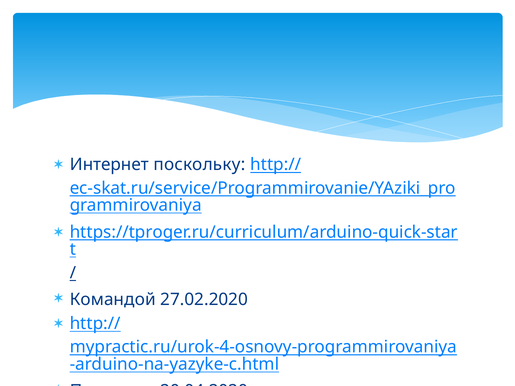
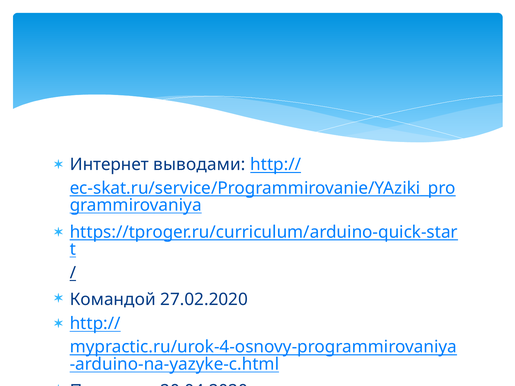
поскольку: поскольку -> выводами (199, 165)
